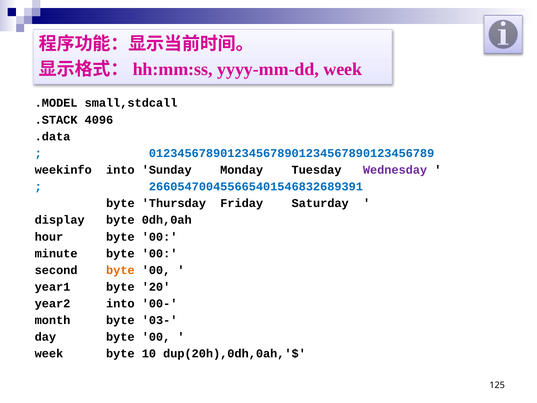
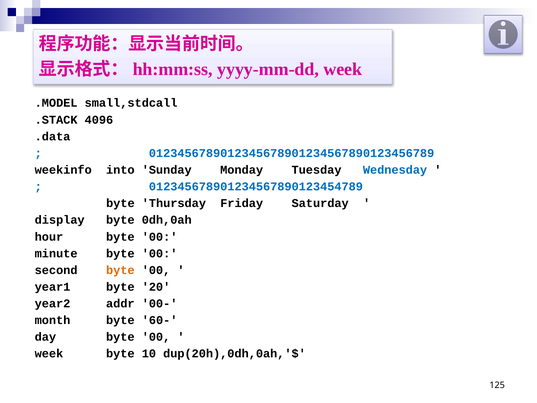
Wednesday colour: purple -> blue (395, 170)
266054700455665401546832689391: 266054700455665401546832689391 -> 012345678901234567890123454789 (256, 186)
year2 into: into -> addr (120, 303)
03-: 03- -> 60- (160, 320)
